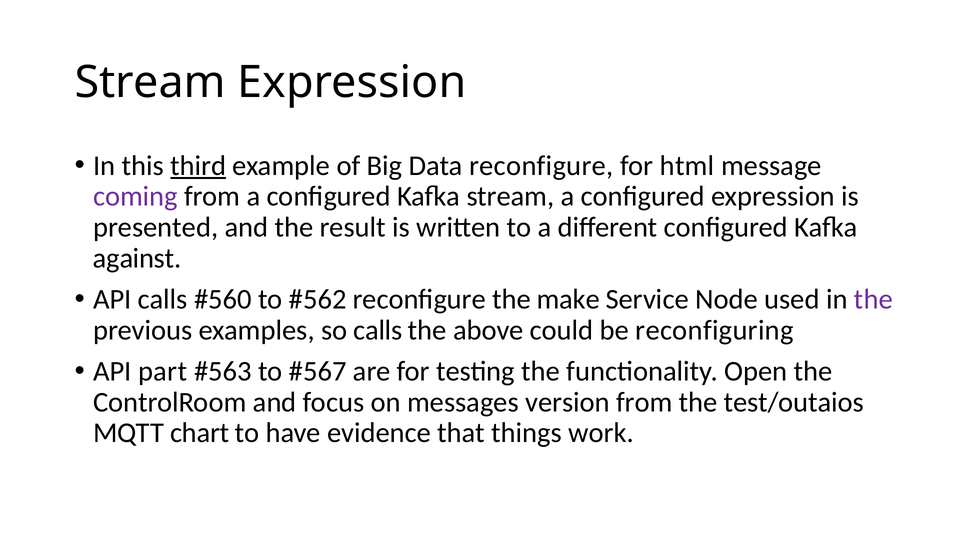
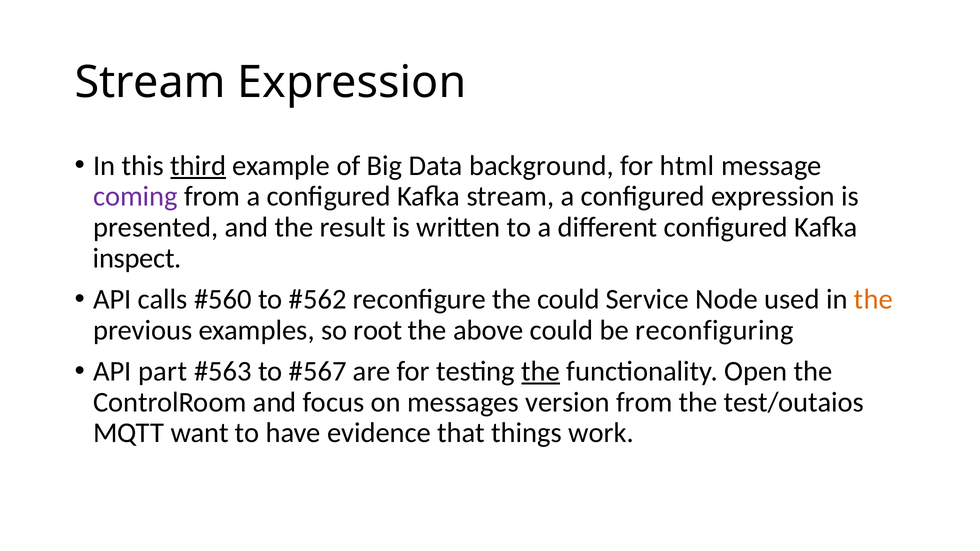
Data reconfigure: reconfigure -> background (541, 166)
against: against -> inspect (137, 258)
the make: make -> could (568, 299)
the colour: purple -> orange (873, 299)
so calls: calls -> root (378, 330)
the underline: none -> present (541, 371)
chart: chart -> want (200, 433)
